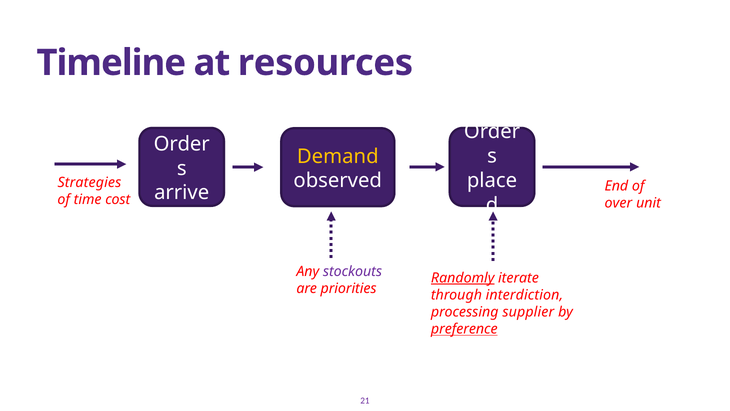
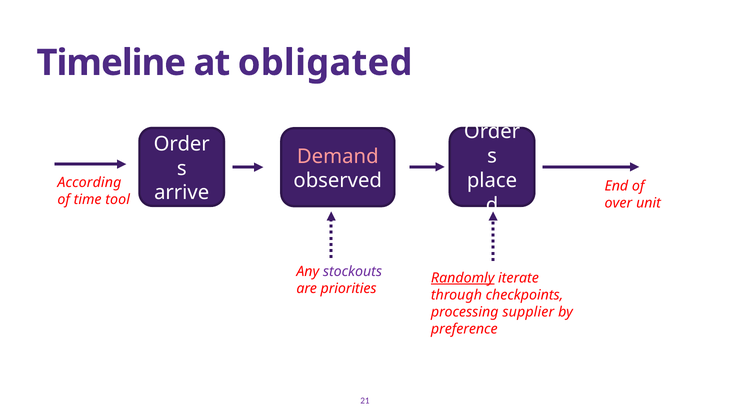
resources: resources -> obligated (325, 63)
Demand colour: yellow -> pink (338, 156)
Strategies: Strategies -> According (89, 183)
cost: cost -> tool (118, 200)
interdiction: interdiction -> checkpoints (525, 295)
preference underline: present -> none (464, 329)
